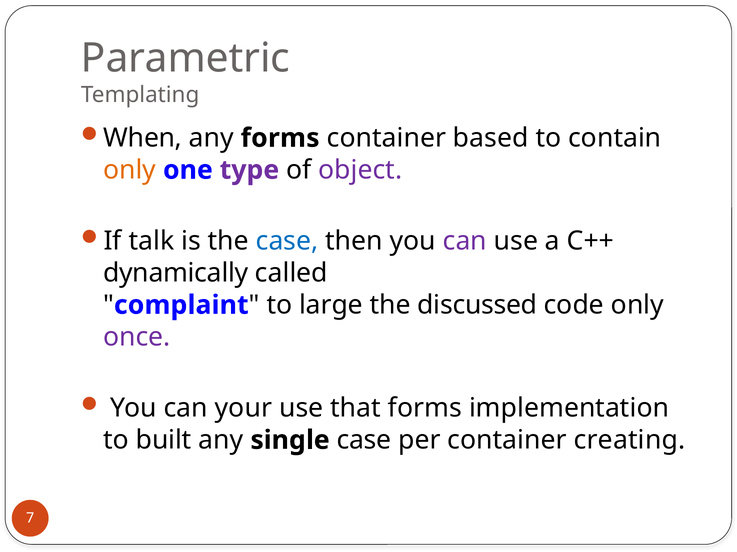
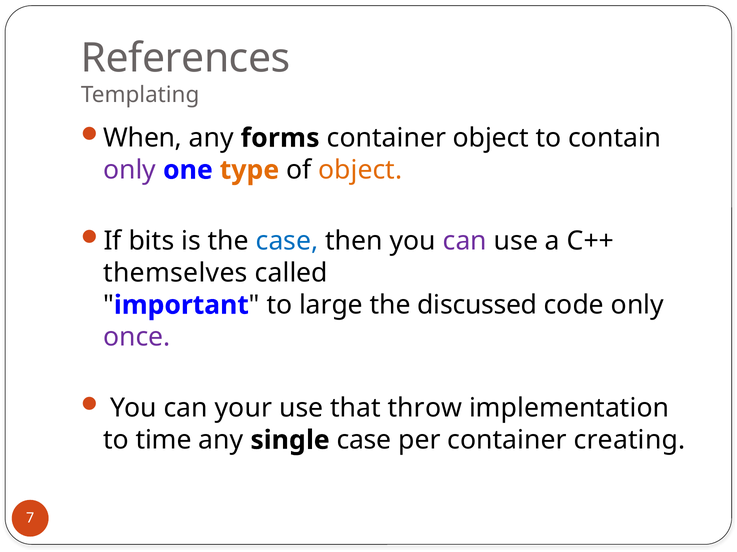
Parametric: Parametric -> References (186, 58)
container based: based -> object (491, 138)
only colour: orange -> purple (130, 170)
type colour: purple -> orange (249, 170)
object colour: purple -> orange (360, 170)
talk: talk -> bits (151, 241)
dynamically: dynamically -> themselves (175, 273)
complaint: complaint -> important (181, 305)
that forms: forms -> throw (425, 409)
built: built -> time (164, 441)
